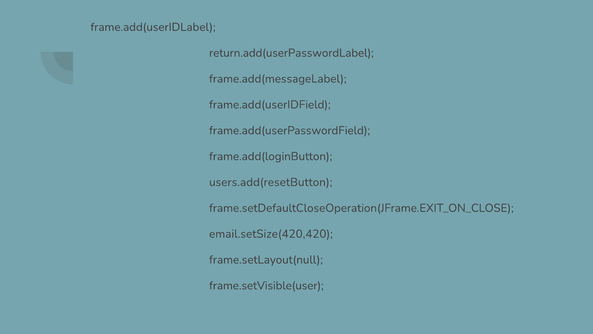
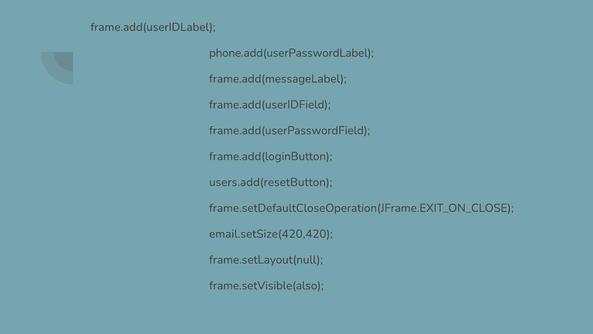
return.add(userPasswordLabel: return.add(userPasswordLabel -> phone.add(userPasswordLabel (291, 53)
frame.setVisible(user: frame.setVisible(user -> frame.setVisible(also (266, 285)
